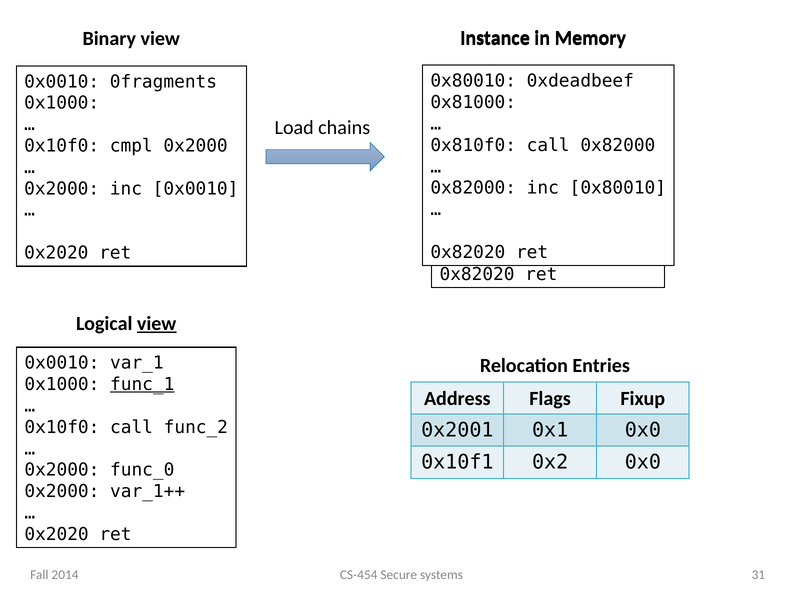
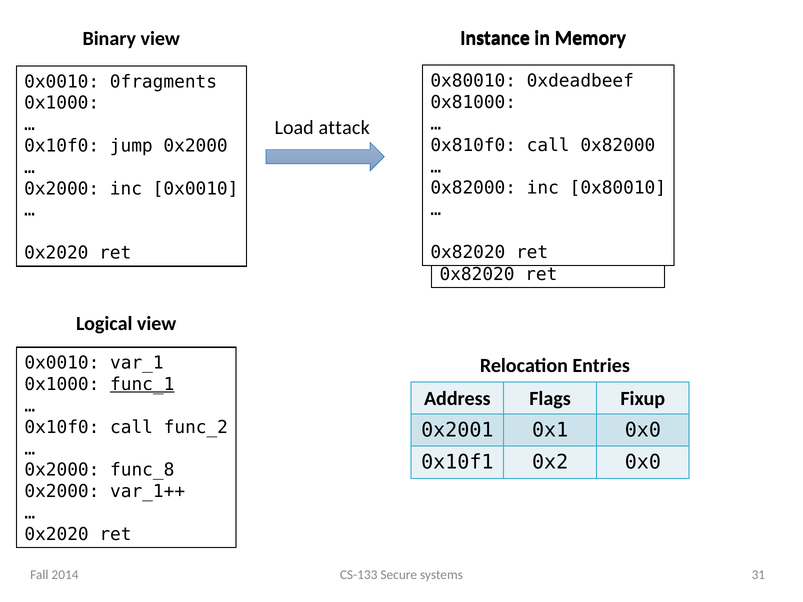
chains: chains -> attack (344, 127)
cmpl: cmpl -> jump (131, 146)
view underline: present -> none (157, 324)
func_0: func_0 -> func_8 (142, 470)
CS-454: CS-454 -> CS-133 (359, 575)
